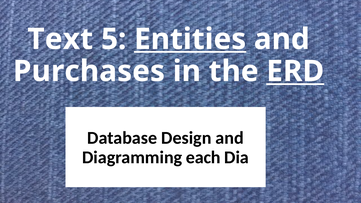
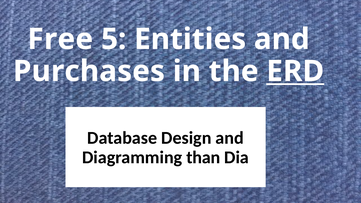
Text: Text -> Free (60, 39)
Entities underline: present -> none (190, 39)
each: each -> than (203, 158)
